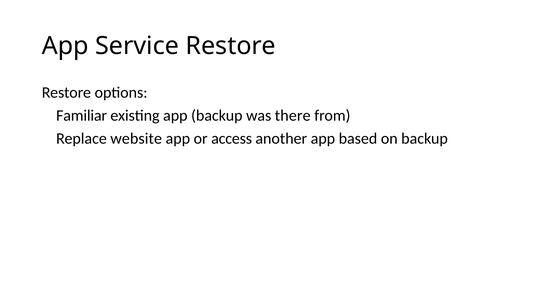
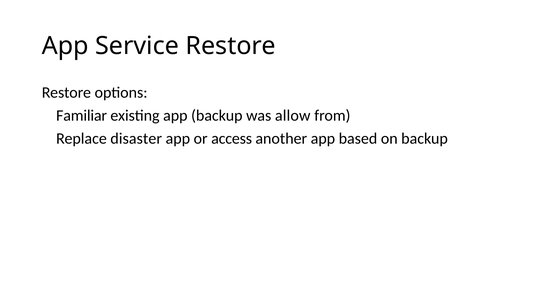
there: there -> allow (293, 116)
website: website -> disaster (136, 139)
